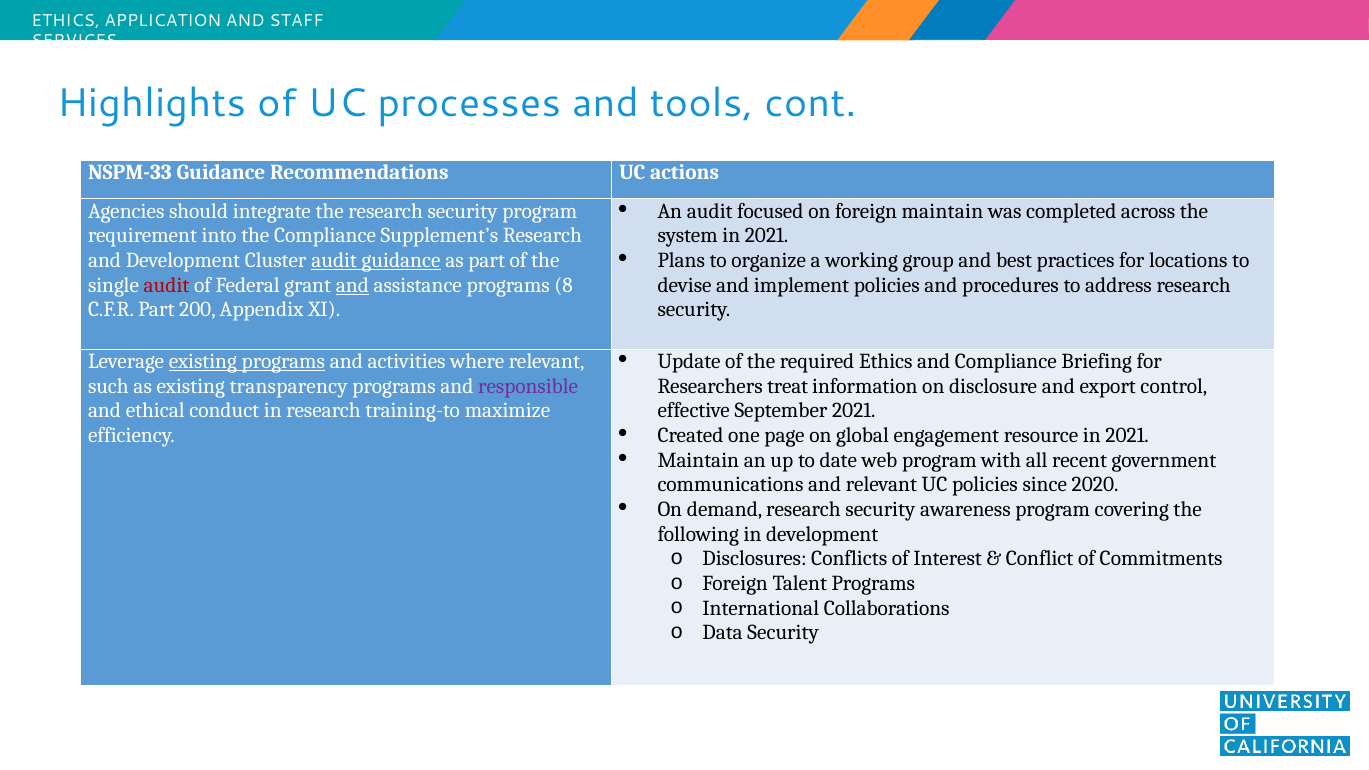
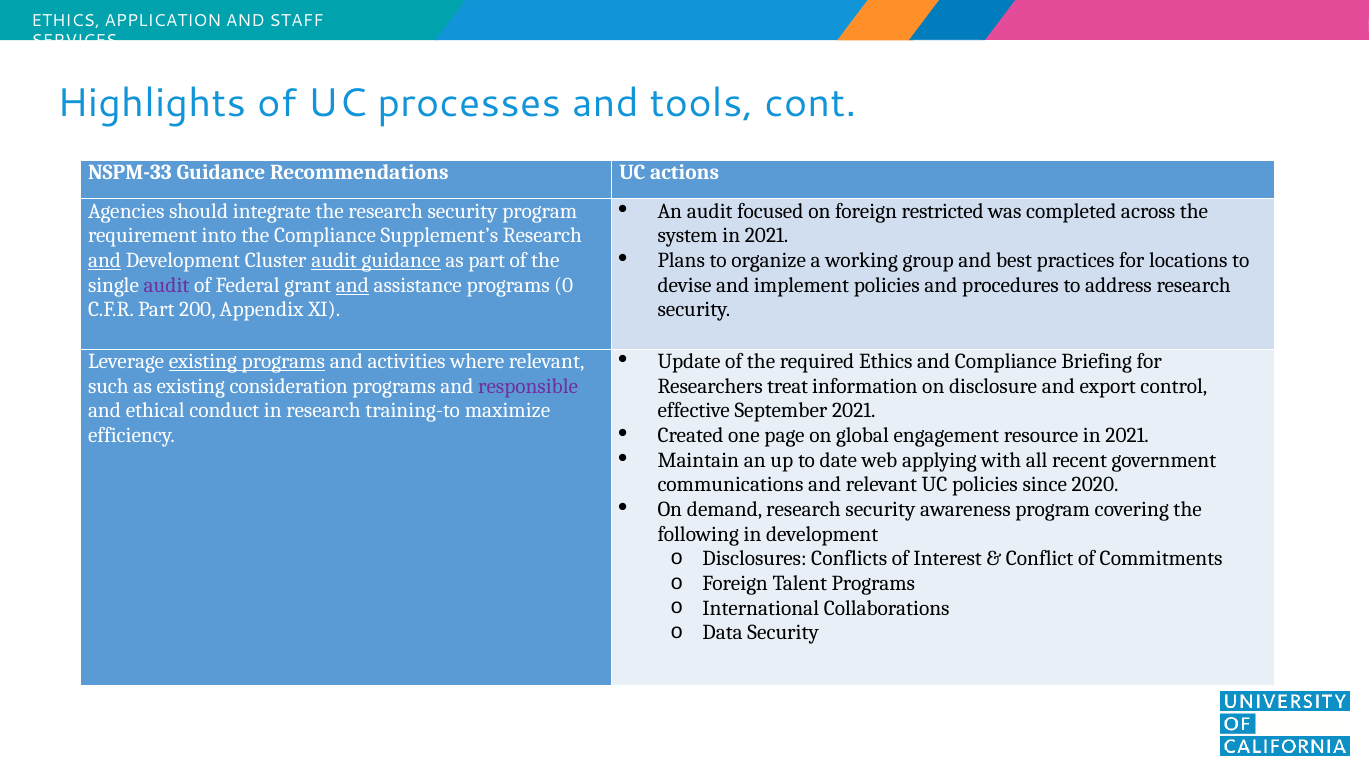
foreign maintain: maintain -> restricted (943, 211)
and underline: none -> present (105, 260)
audit colour: red -> purple (167, 285)
8: 8 -> 0 (564, 285)
transparency: transparency -> consideration (289, 386)
web program: program -> applying (939, 460)
